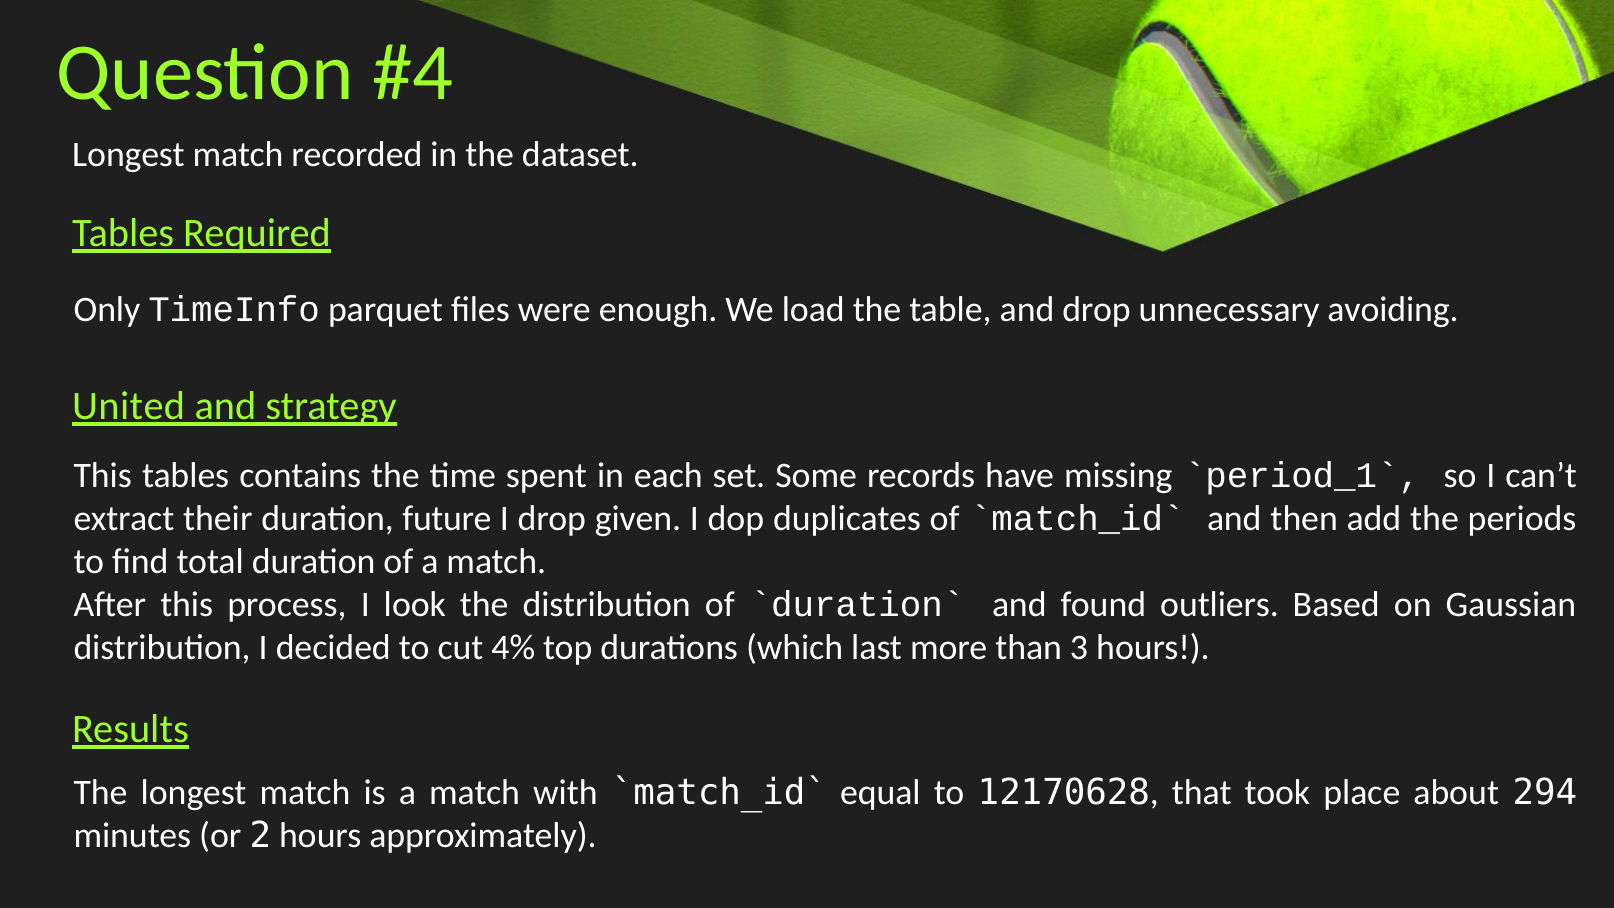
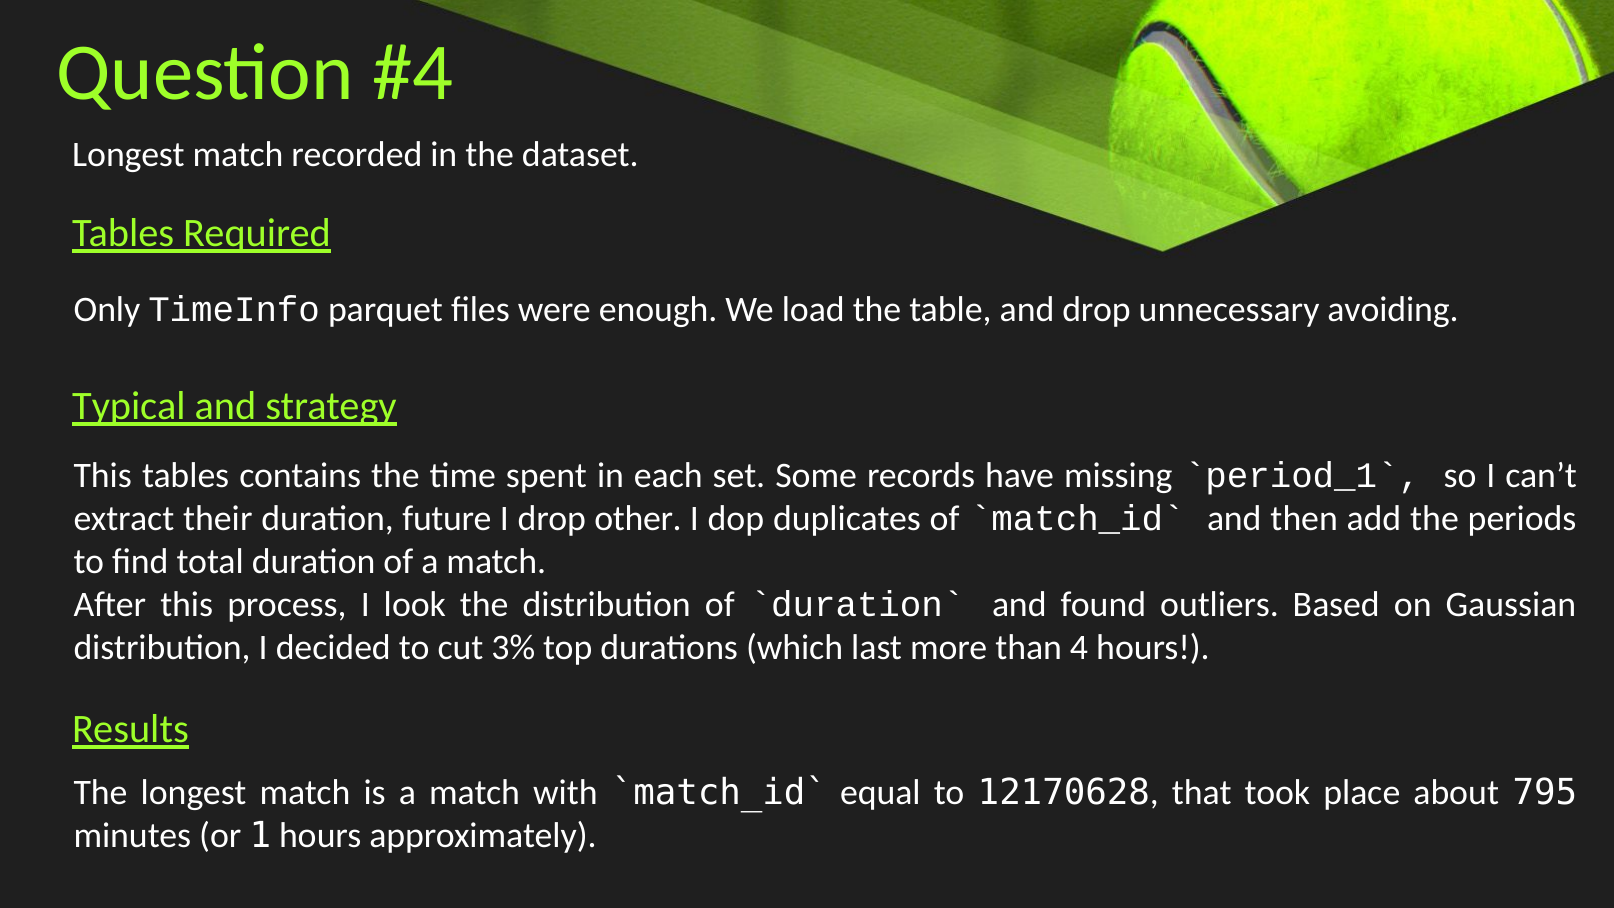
United: United -> Typical (129, 407)
given: given -> other (638, 519)
4%: 4% -> 3% (513, 648)
3: 3 -> 4 (1079, 648)
294: 294 -> 795 (1545, 793)
2: 2 -> 1 (260, 836)
